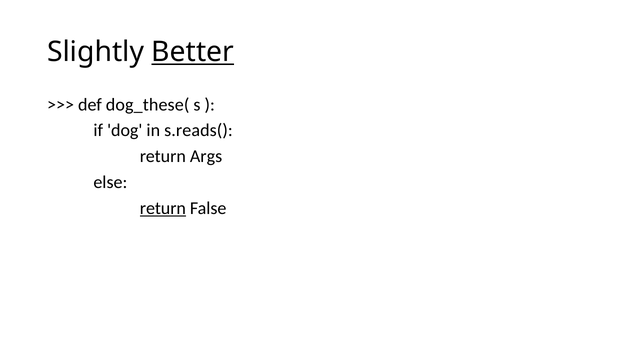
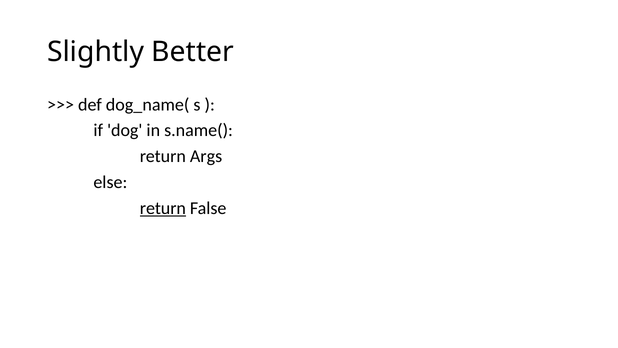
Better underline: present -> none (193, 52)
dog_these(: dog_these( -> dog_name( (148, 104)
s.reads(: s.reads( -> s.name( (199, 130)
